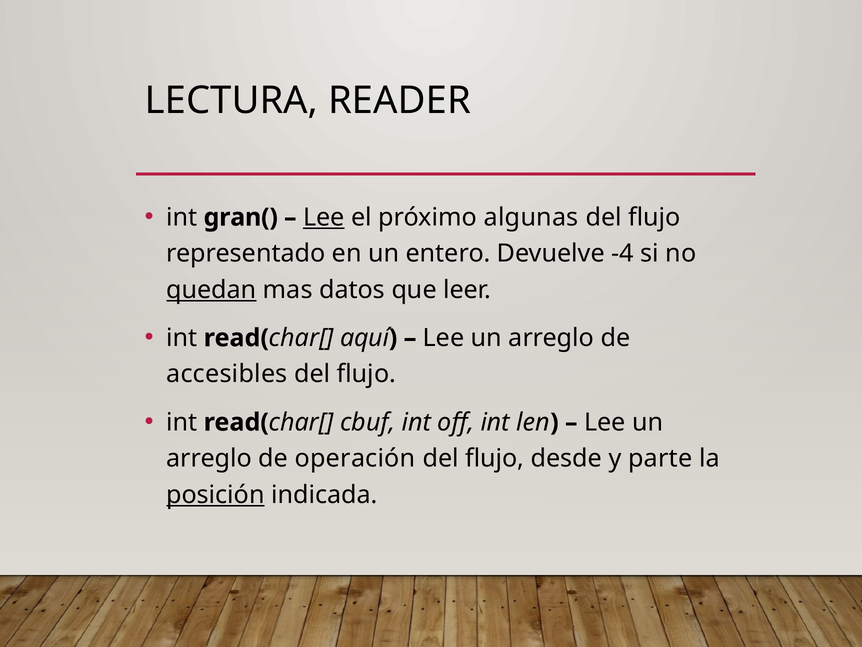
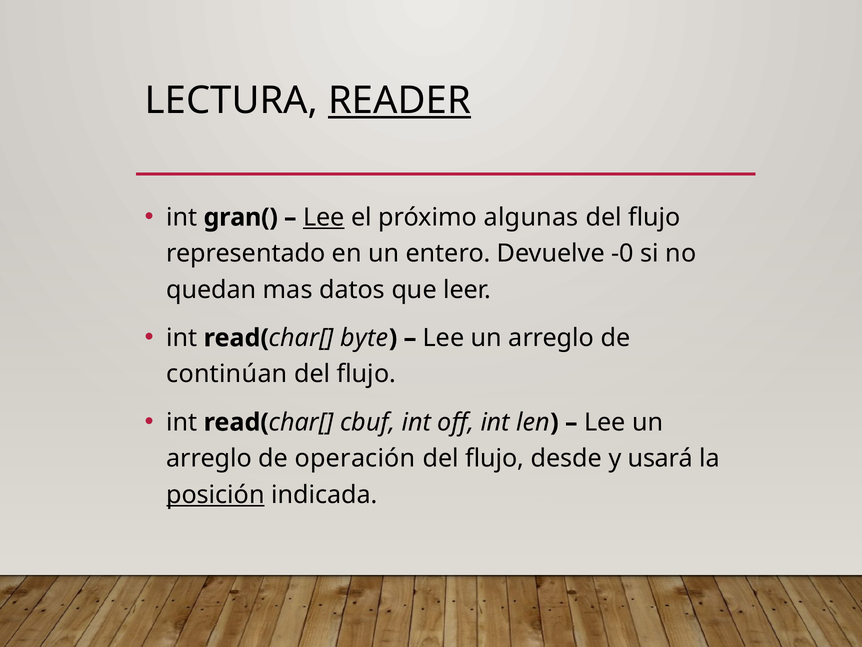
READER underline: none -> present (400, 101)
-4: -4 -> -0 (623, 253)
quedan underline: present -> none (211, 290)
aquí: aquí -> byte (364, 338)
accesibles: accesibles -> continúan (227, 374)
parte: parte -> usará (660, 458)
